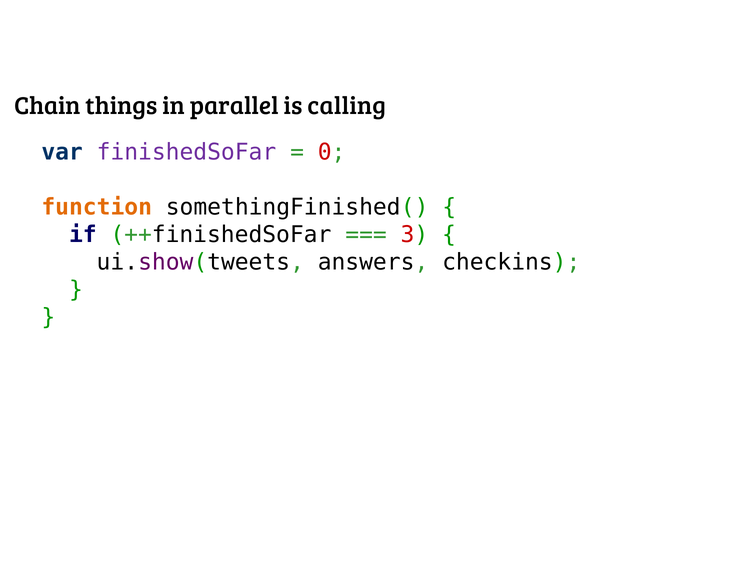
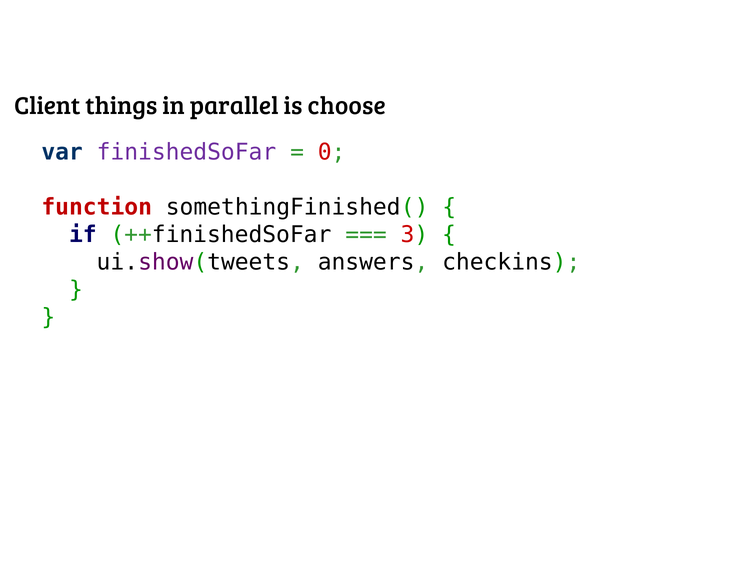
Chain: Chain -> Client (47, 106)
calling: calling -> choose (347, 106)
function colour: orange -> red (97, 207)
